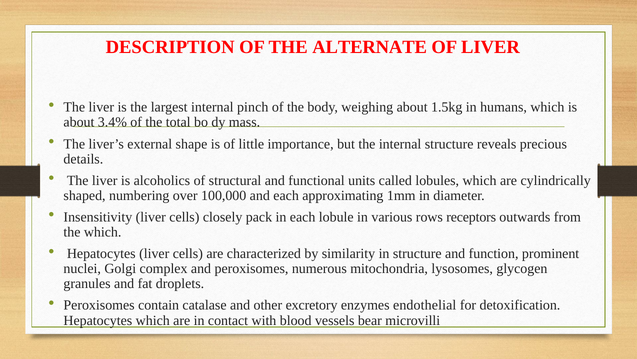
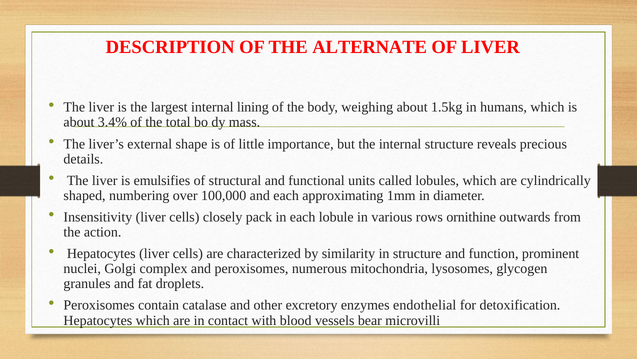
pinch: pinch -> lining (253, 107)
alcoholics: alcoholics -> emulsifies (162, 180)
receptors: receptors -> ornithine (471, 217)
the which: which -> action (103, 232)
